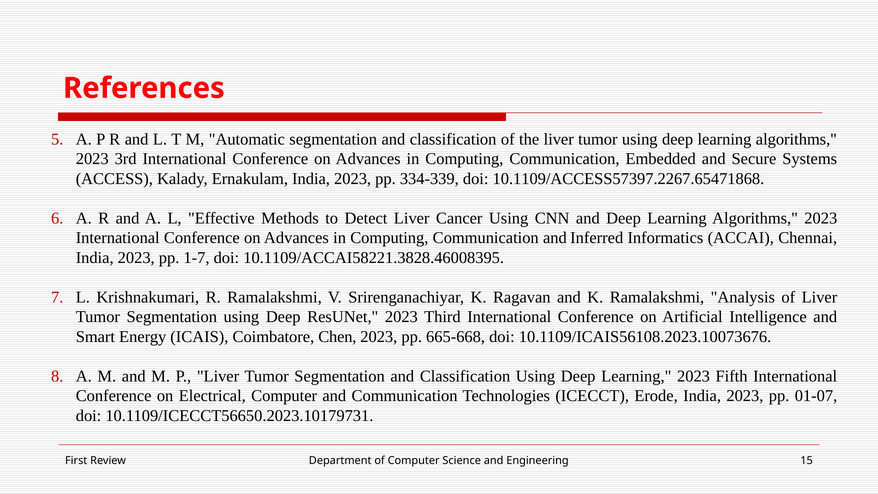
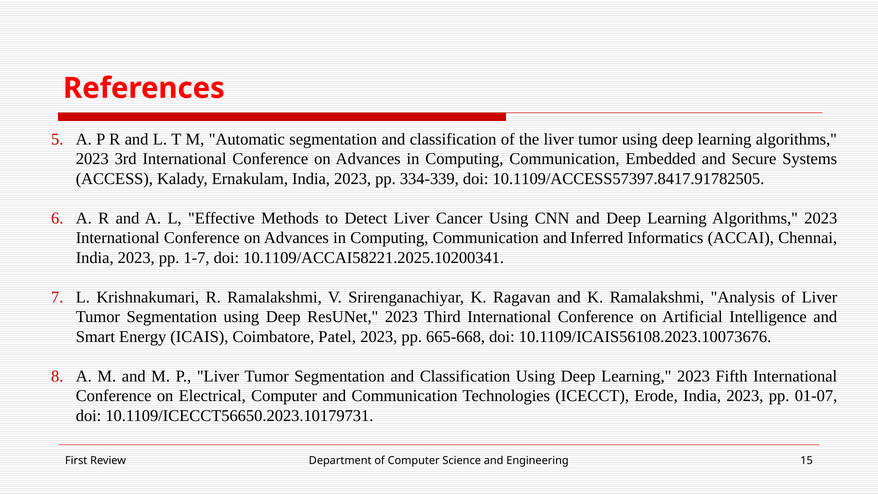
10.1109/ACCESS57397.2267.65471868: 10.1109/ACCESS57397.2267.65471868 -> 10.1109/ACCESS57397.8417.91782505 (628, 179)
10.1109/ACCAI58221.3828.46008395: 10.1109/ACCAI58221.3828.46008395 -> 10.1109/ACCAI58221.2025.10200341 (374, 258)
Chen: Chen -> Patel (337, 337)
